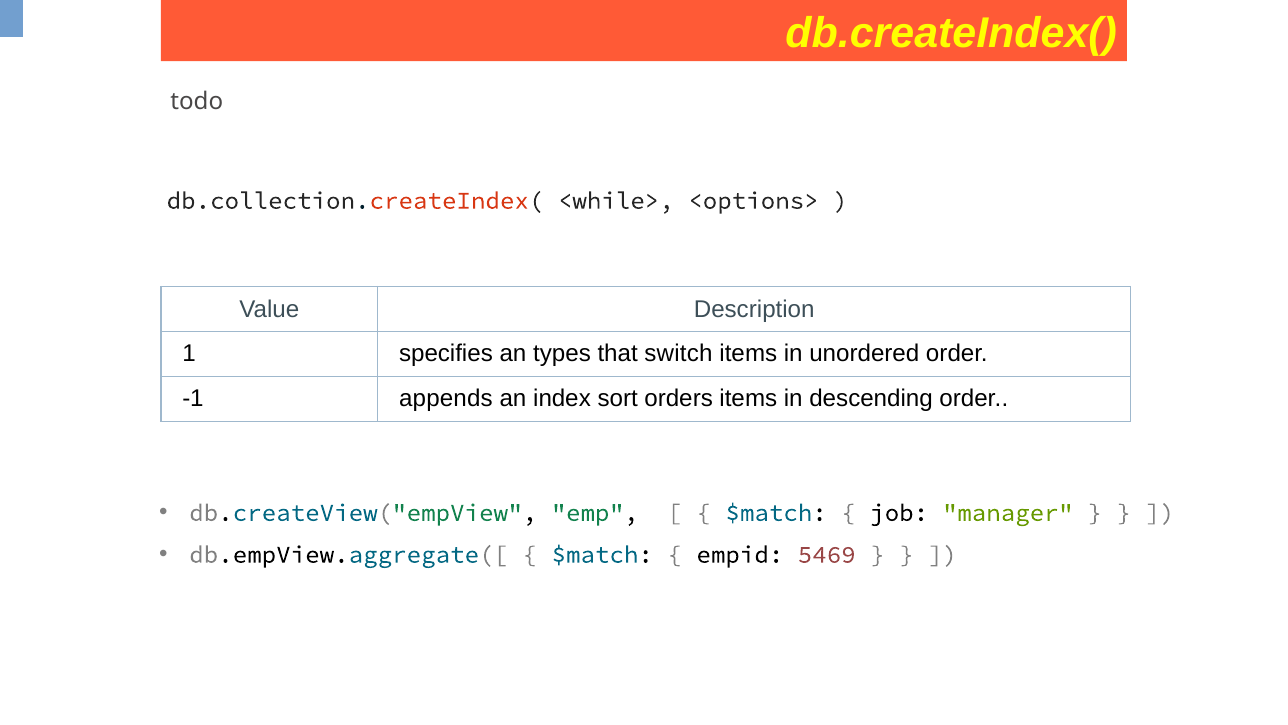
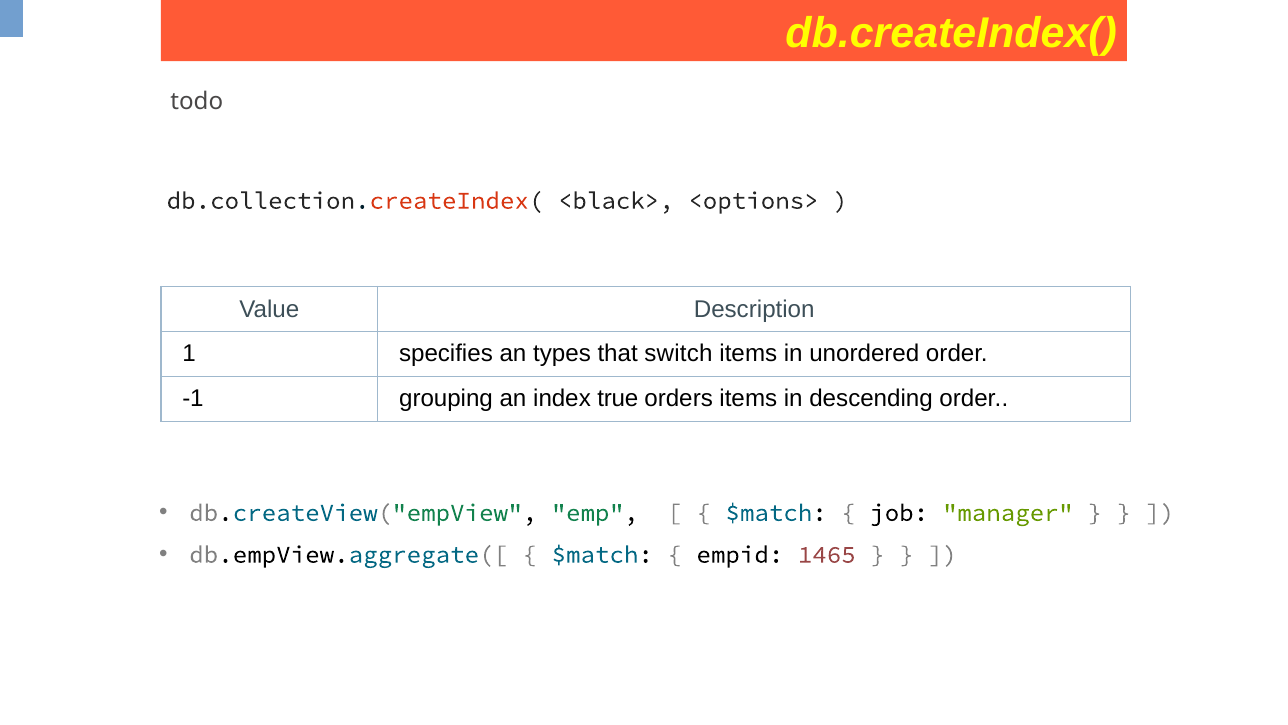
<while>: <while> -> <black> (616, 201)
appends: appends -> grouping (446, 398)
sort: sort -> true (618, 398)
5469: 5469 -> 1465 (827, 554)
